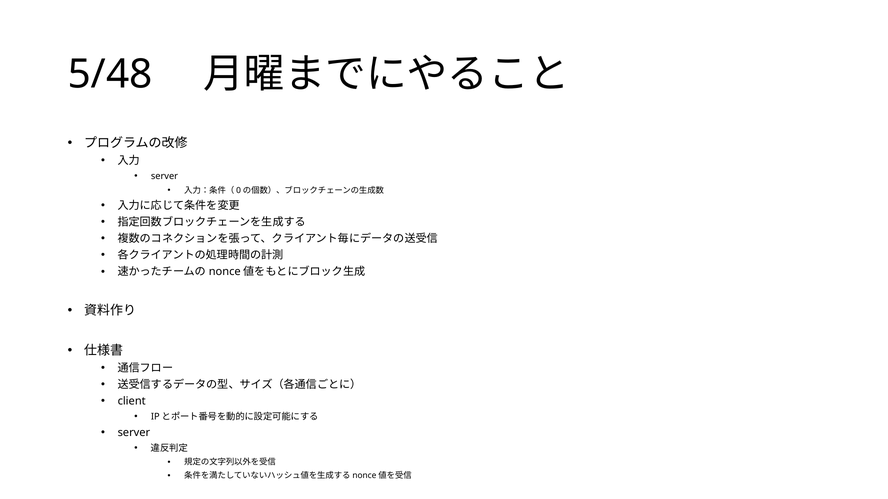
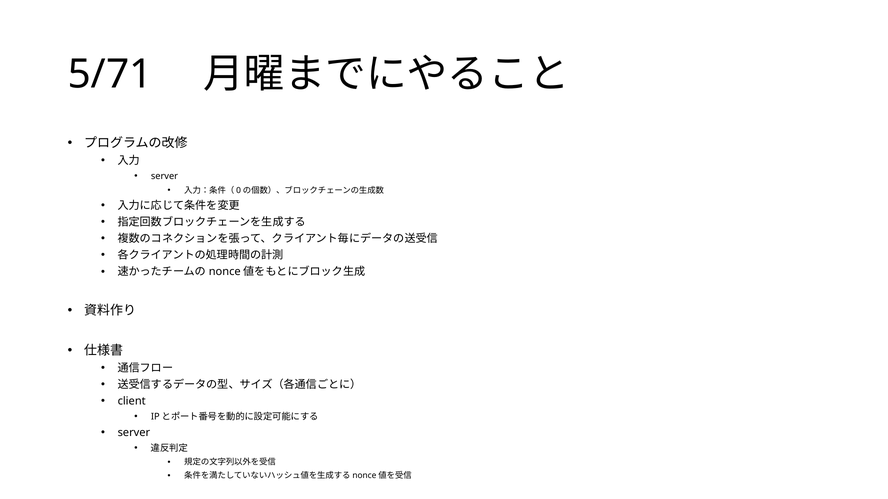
5/48: 5/48 -> 5/71 (110, 75)
